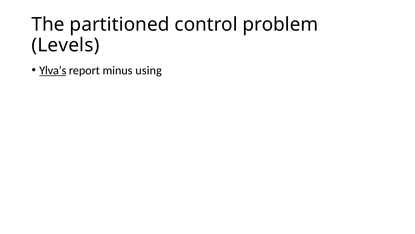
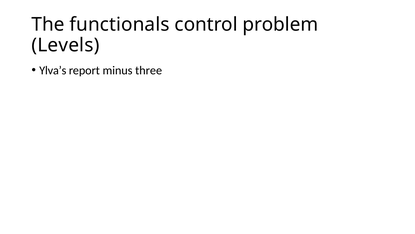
partitioned: partitioned -> functionals (120, 25)
Ylva’s underline: present -> none (53, 70)
using: using -> three (149, 70)
